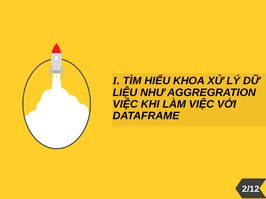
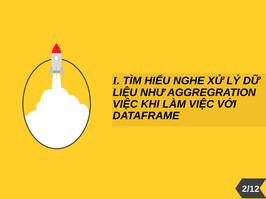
KHOA: KHOA -> NGHE (189, 81)
